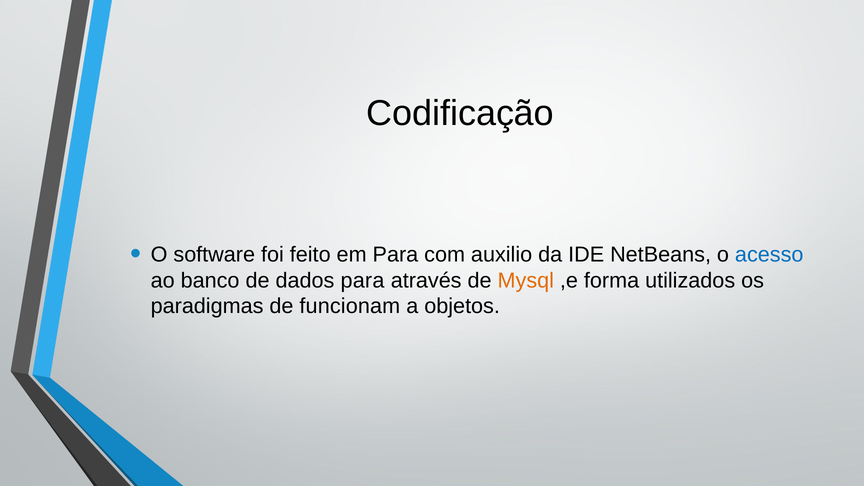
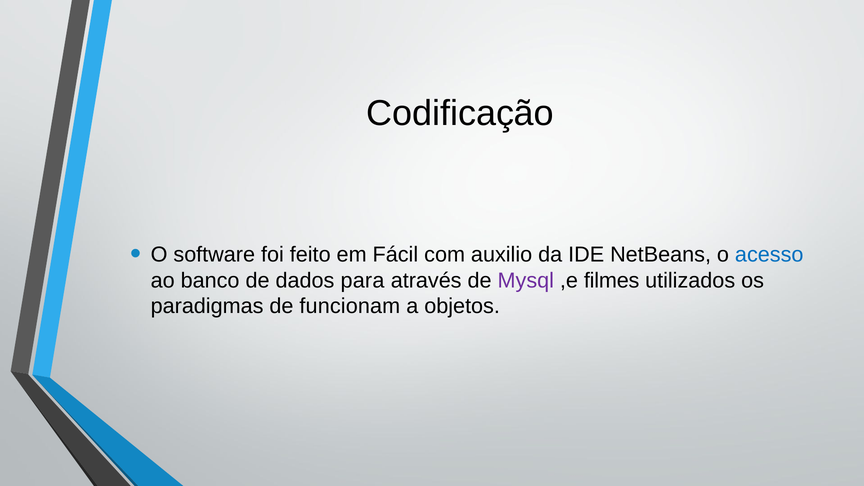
em Para: Para -> Fácil (395, 255)
Mysql colour: orange -> purple (526, 280)
forma: forma -> filmes (612, 280)
